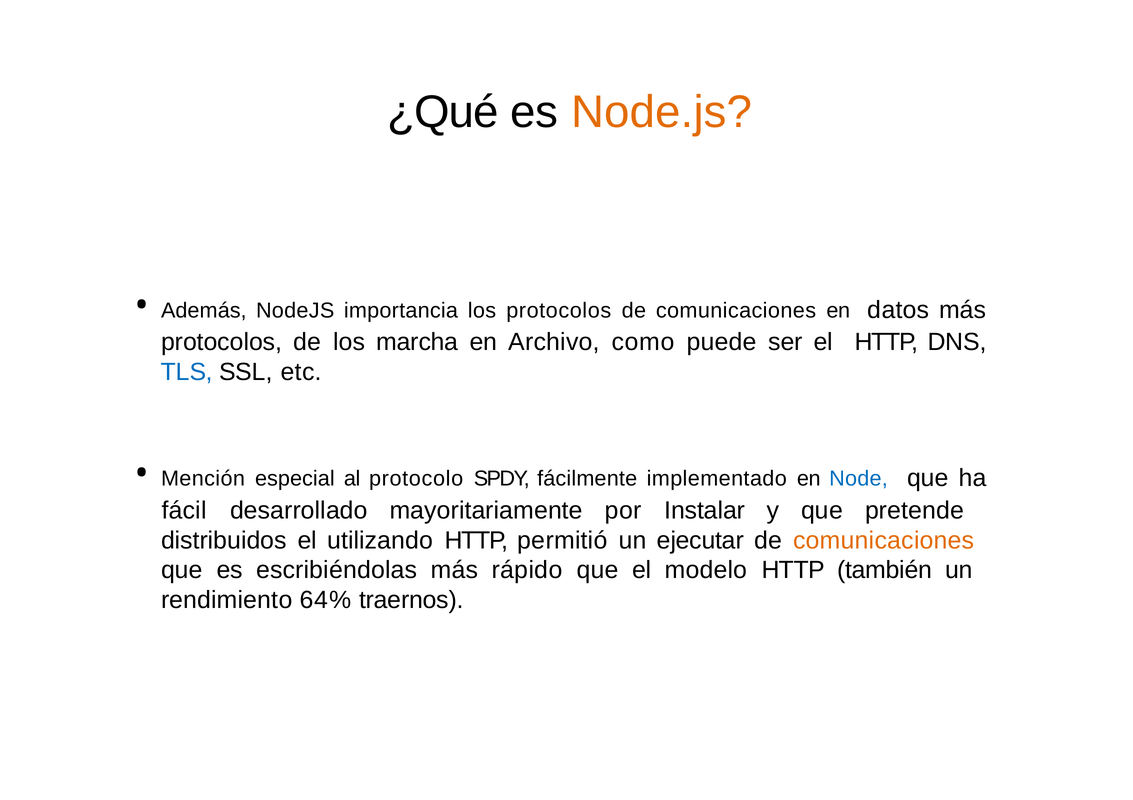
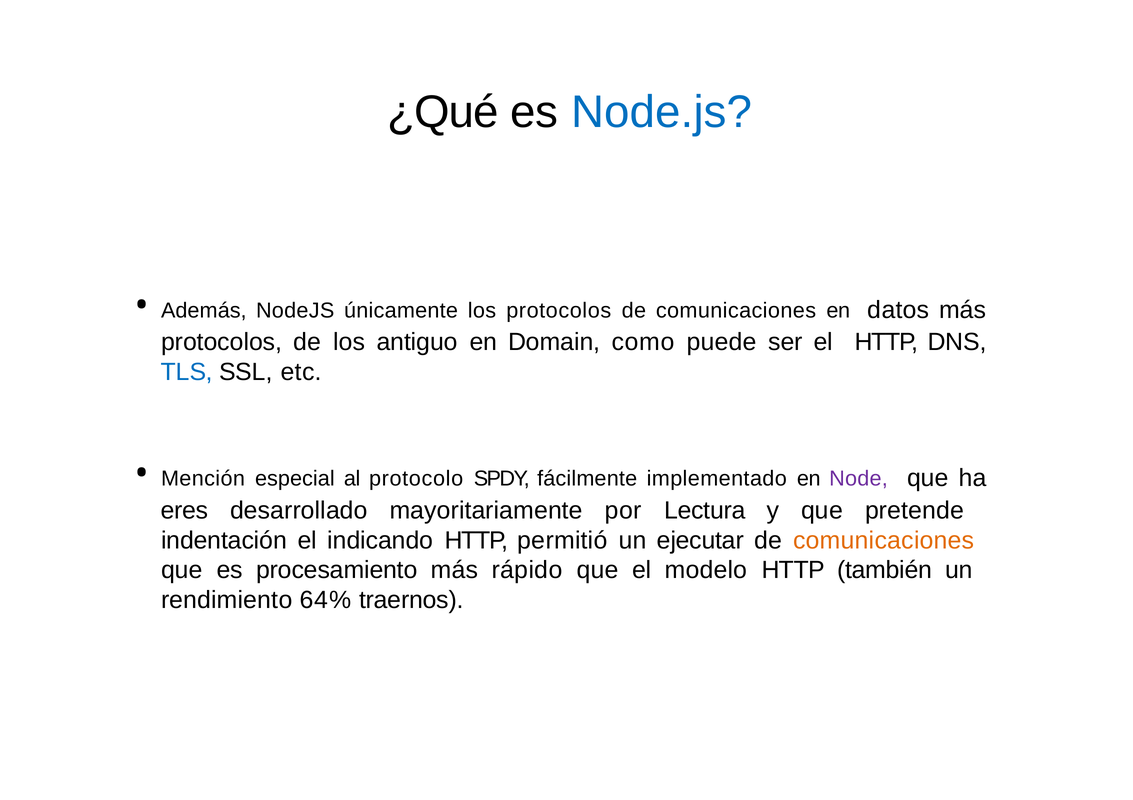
Node.js colour: orange -> blue (662, 112)
importancia: importancia -> únicamente (401, 311)
marcha: marcha -> antiguo (417, 343)
Archivo: Archivo -> Domain (554, 343)
Node colour: blue -> purple (859, 479)
fácil: fácil -> eres (184, 511)
Instalar: Instalar -> Lectura (705, 511)
distribuidos: distribuidos -> indentación (224, 541)
utilizando: utilizando -> indicando (380, 541)
escribiéndolas: escribiéndolas -> procesamiento (337, 571)
